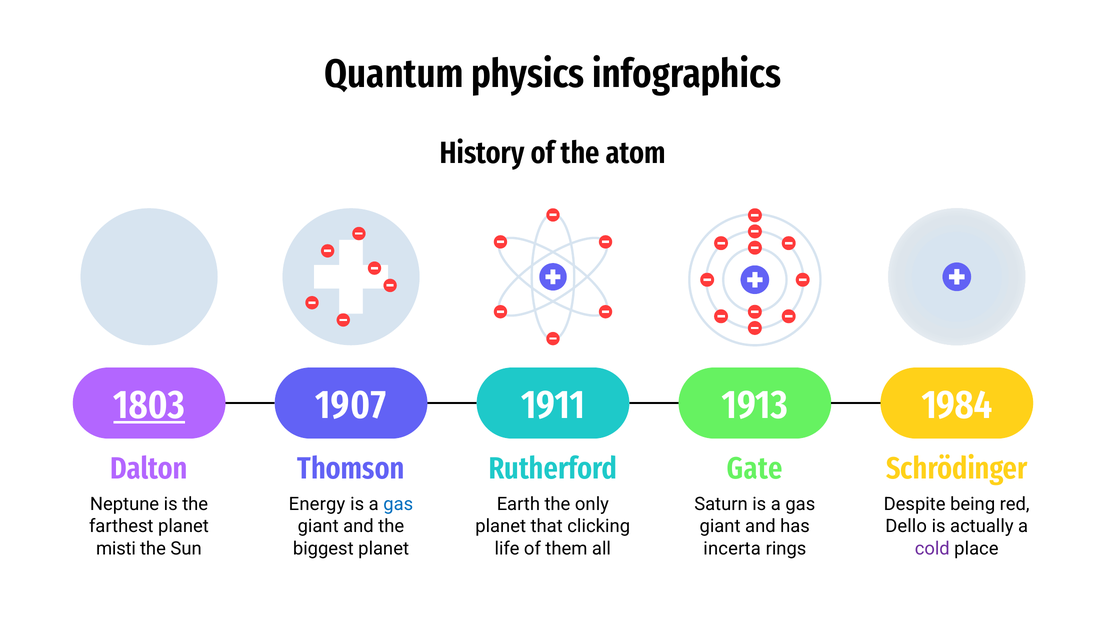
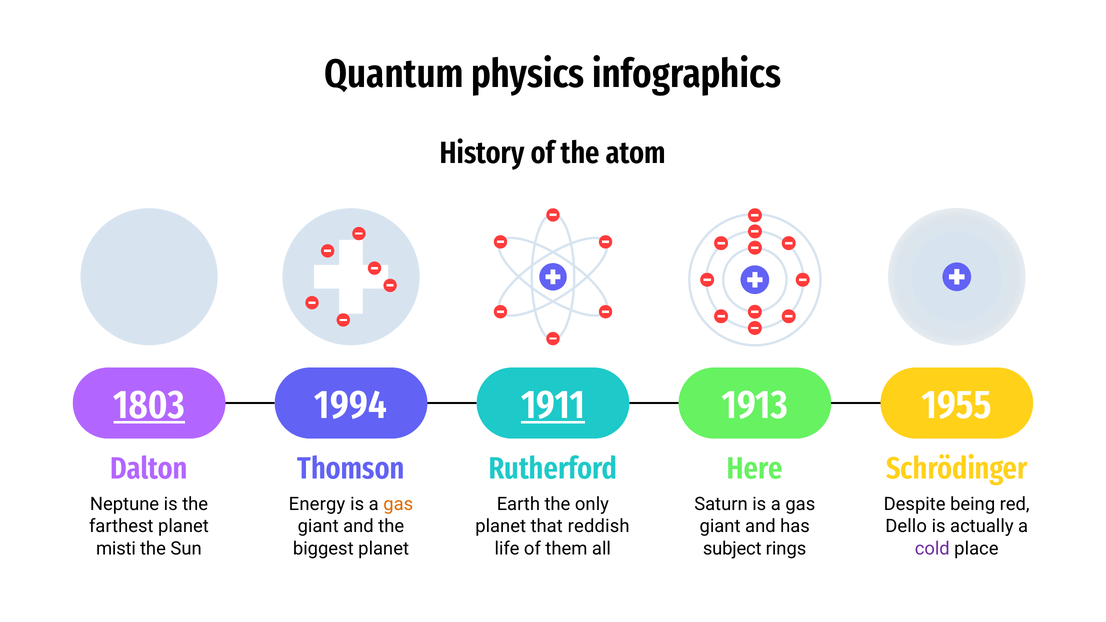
1907: 1907 -> 1994 (351, 405)
1911 underline: none -> present (553, 405)
1984: 1984 -> 1955 (957, 405)
Gate: Gate -> Here (755, 469)
gas colour: blue -> orange (398, 504)
clicking: clicking -> reddish (599, 526)
incerta: incerta -> subject (732, 549)
